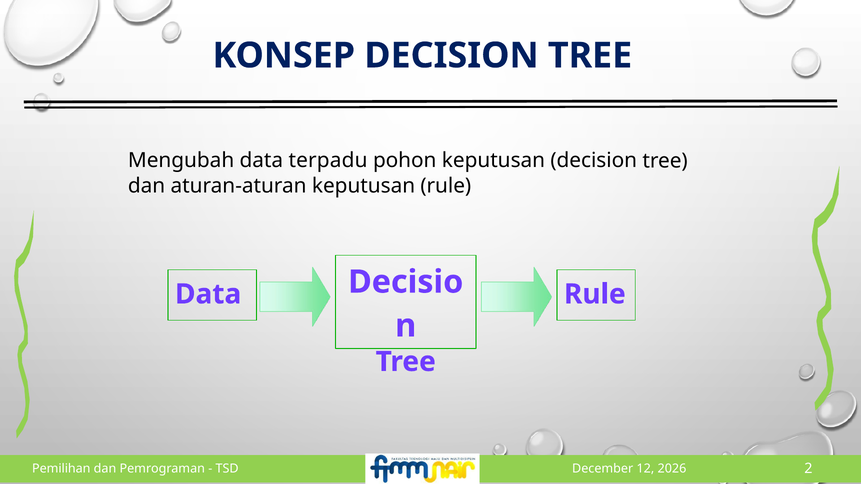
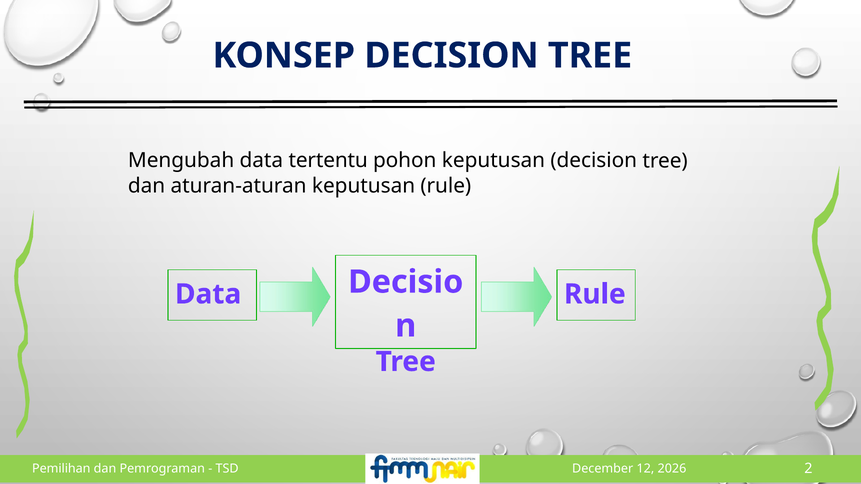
terpadu: terpadu -> tertentu (328, 160)
